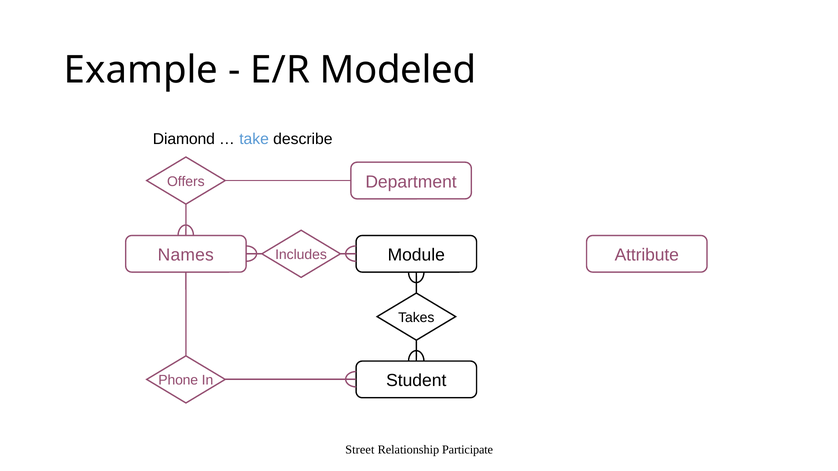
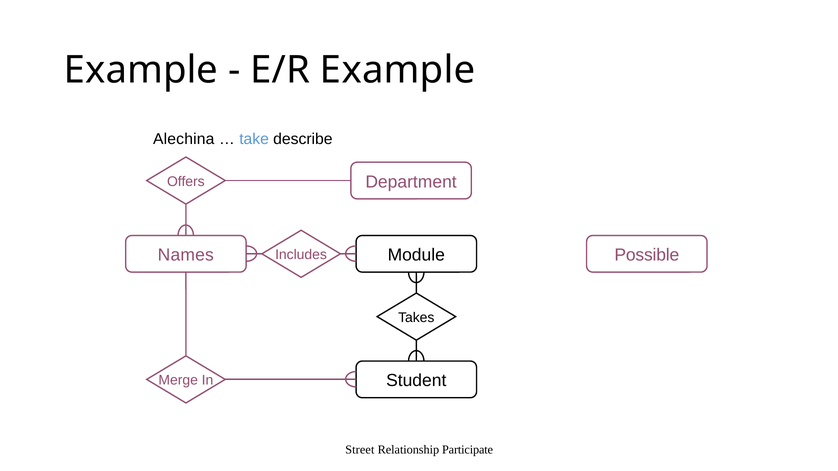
E/R Modeled: Modeled -> Example (398, 70)
Diamond: Diamond -> Alechina (184, 139)
Attribute: Attribute -> Possible (647, 255)
Phone: Phone -> Merge (178, 381)
